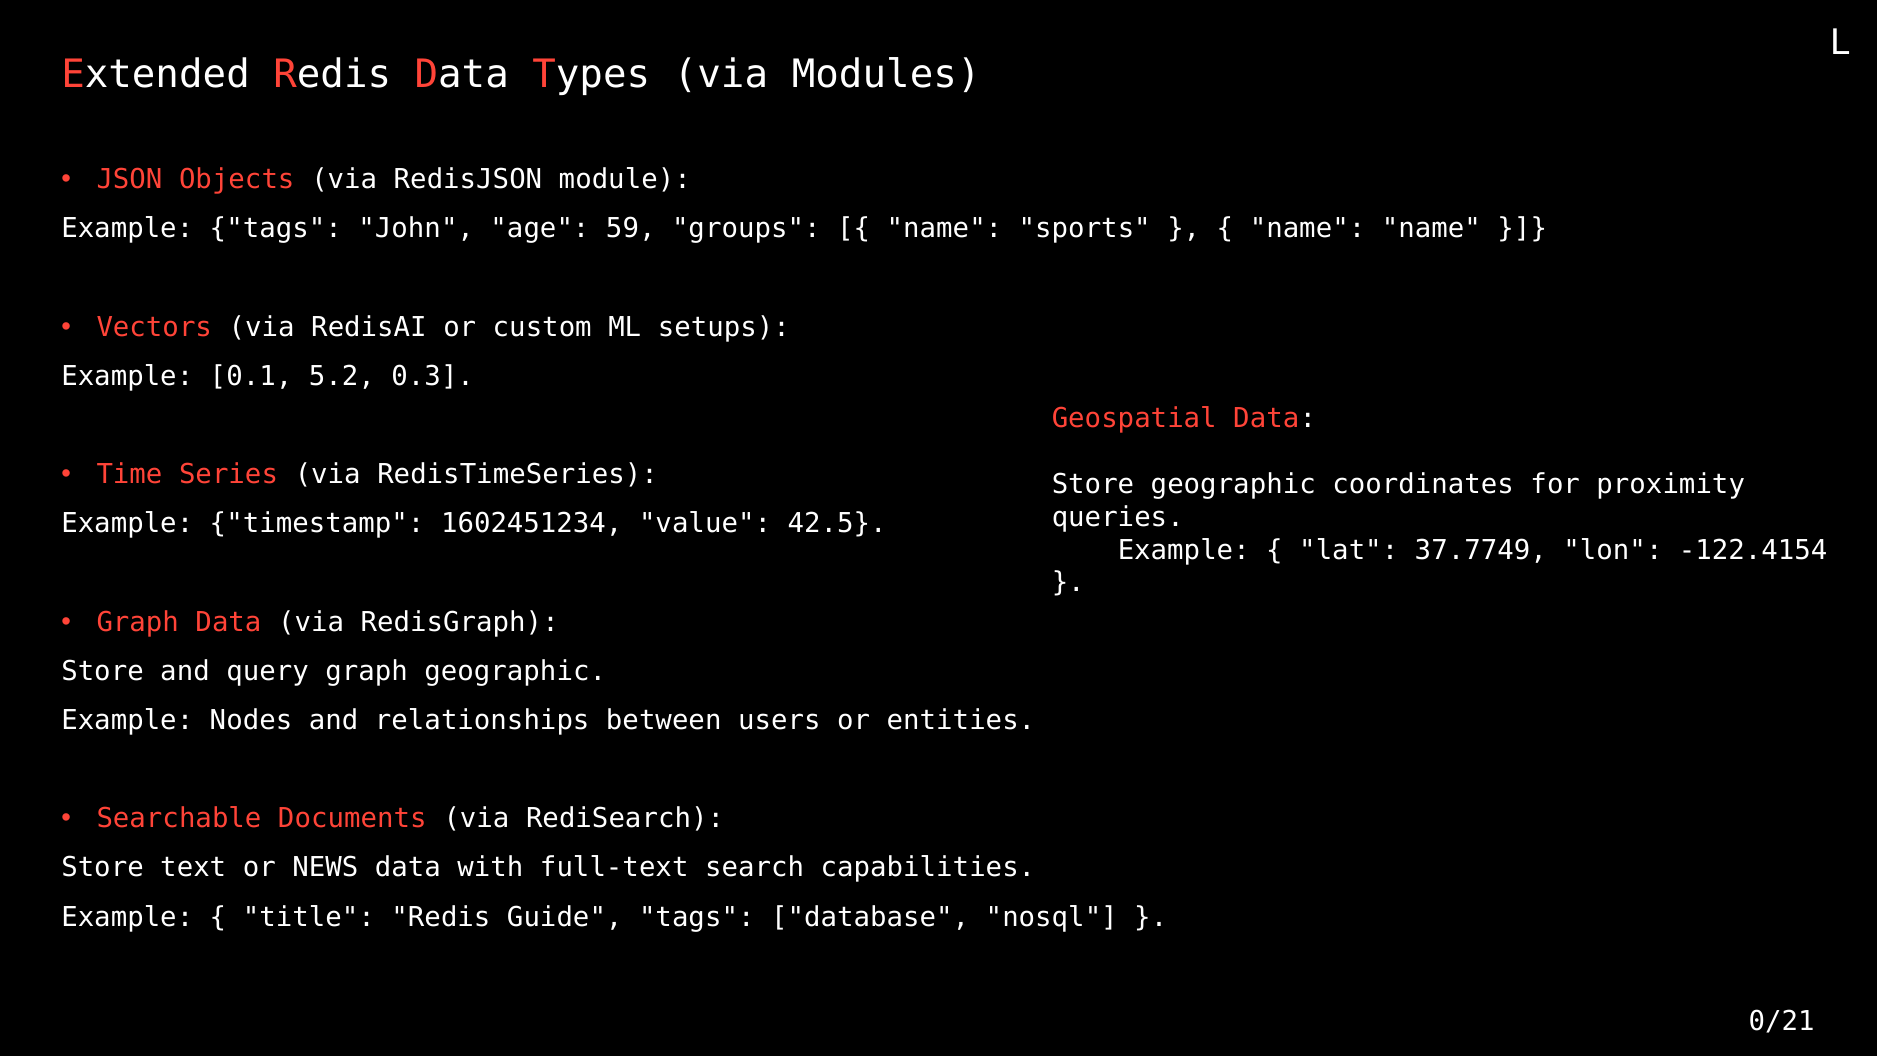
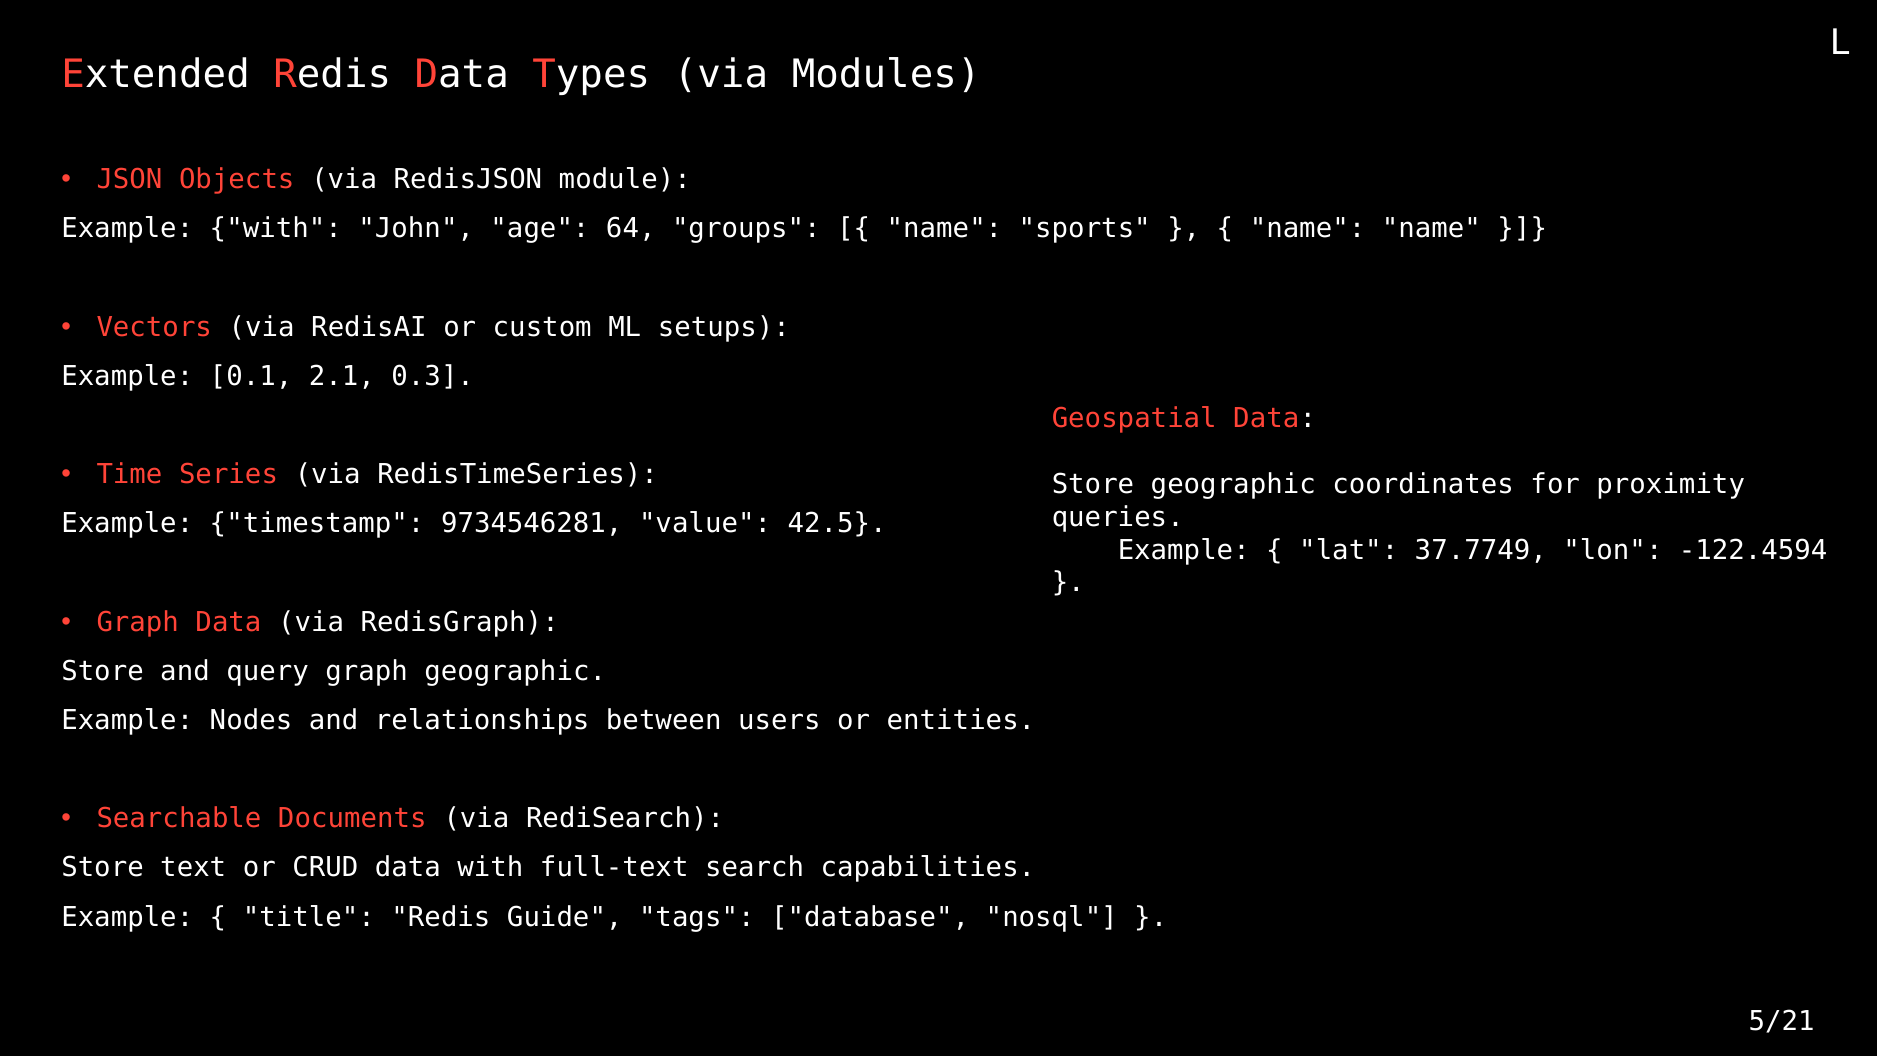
Example tags: tags -> with (276, 229)
59: 59 -> 64 (631, 229)
5.2: 5.2 -> 2.1 (342, 376)
1602451234: 1602451234 -> 9734546281 (532, 524)
-122.4154: -122.4154 -> -122.4594 (1753, 550)
NEWS: NEWS -> CRUD (325, 868)
0/21: 0/21 -> 5/21 (1782, 1021)
